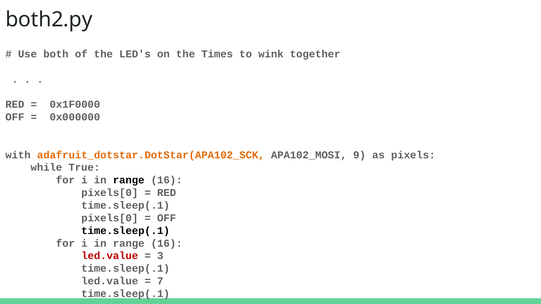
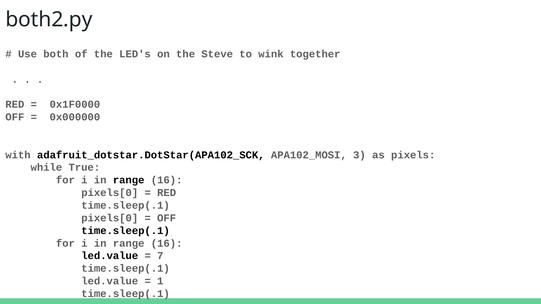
Times: Times -> Steve (217, 54)
adafruit_dotstar.DotStar(APA102_SCK colour: orange -> black (151, 155)
9: 9 -> 3 (359, 155)
led.value colour: red -> black (110, 256)
3: 3 -> 7 (160, 256)
7: 7 -> 1 (160, 281)
